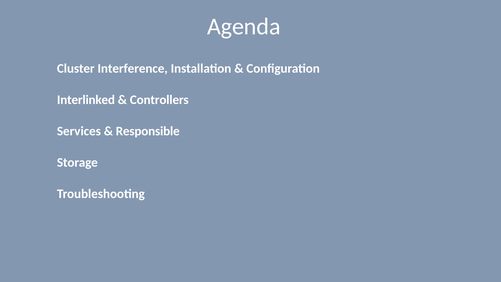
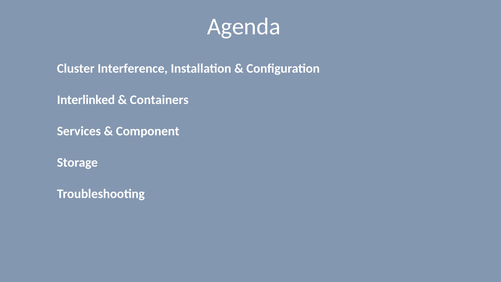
Controllers: Controllers -> Containers (159, 100)
Responsible: Responsible -> Component (148, 131)
